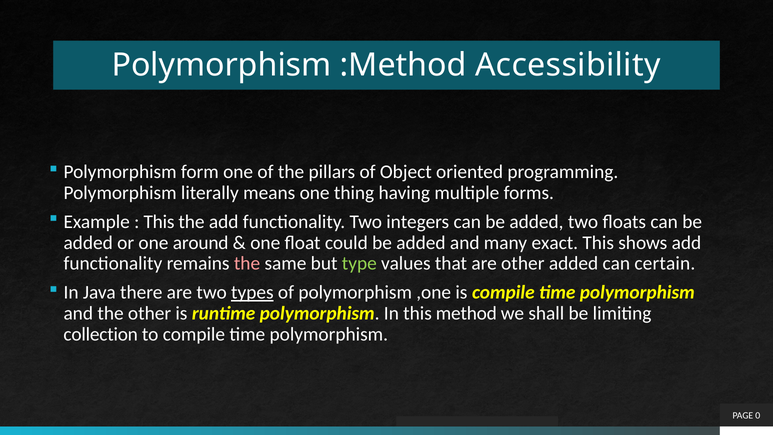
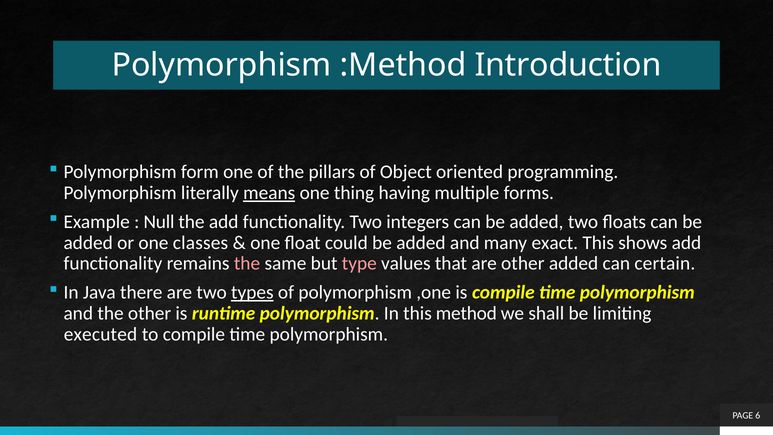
Accessibility: Accessibility -> Introduction (568, 65)
means underline: none -> present (269, 193)
This: This -> Null (159, 222)
around: around -> classes (200, 243)
type colour: light green -> pink (359, 263)
collection: collection -> executed (100, 334)
0: 0 -> 6 (758, 415)
